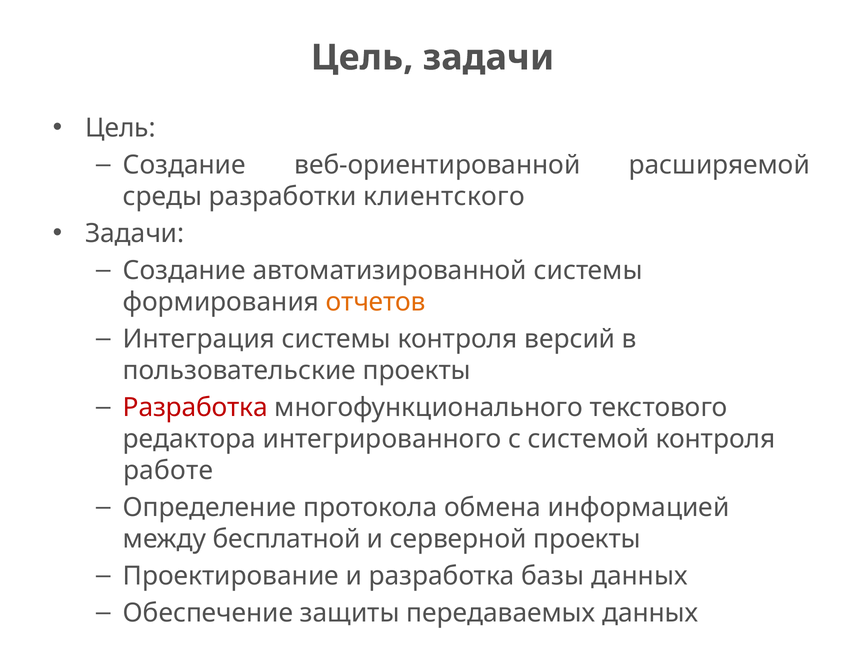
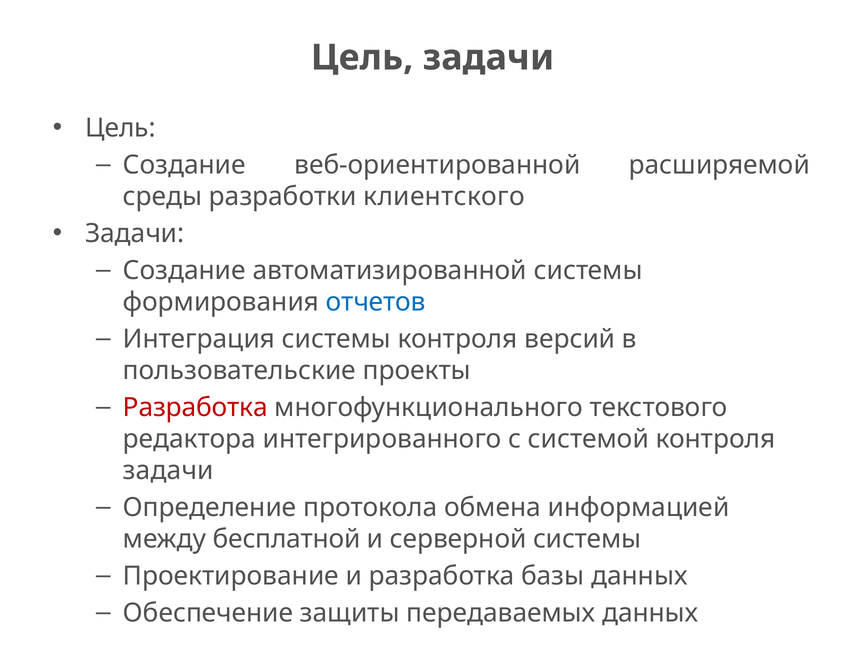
отчетов colour: orange -> blue (376, 302)
работе: работе -> задачи (168, 471)
серверной проекты: проекты -> системы (587, 539)
